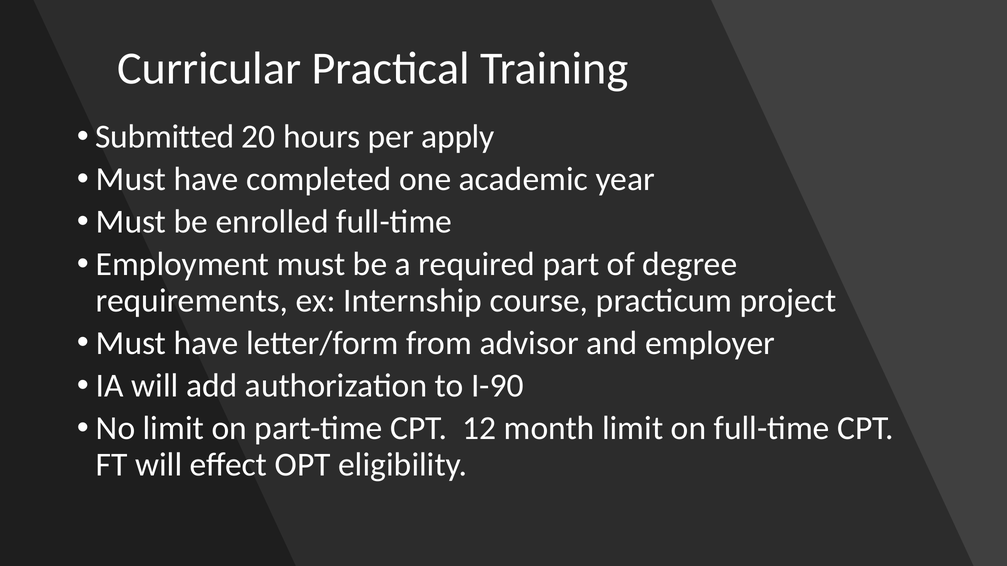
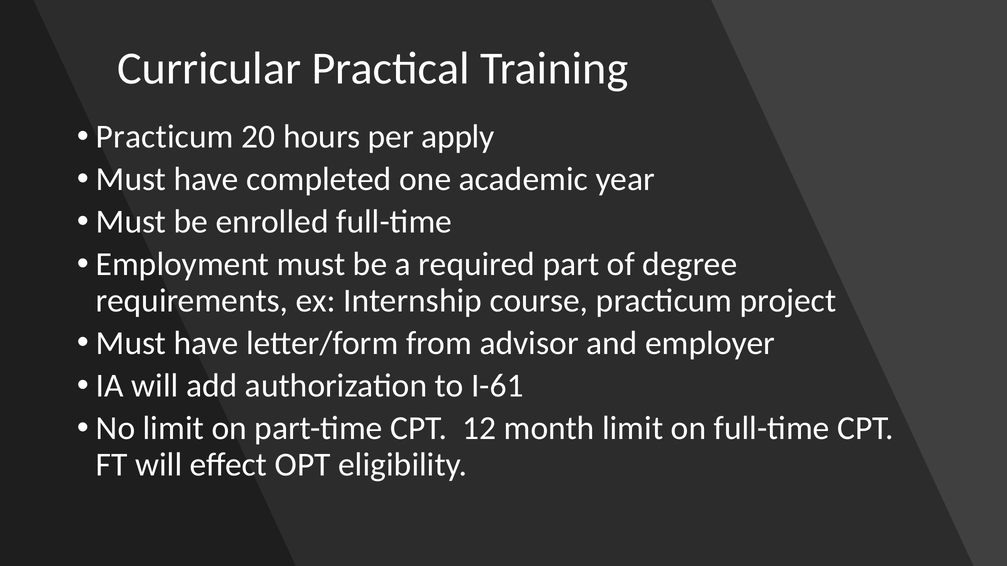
Submitted: Submitted -> Practicum (165, 137)
I-90: I-90 -> I-61 (497, 386)
